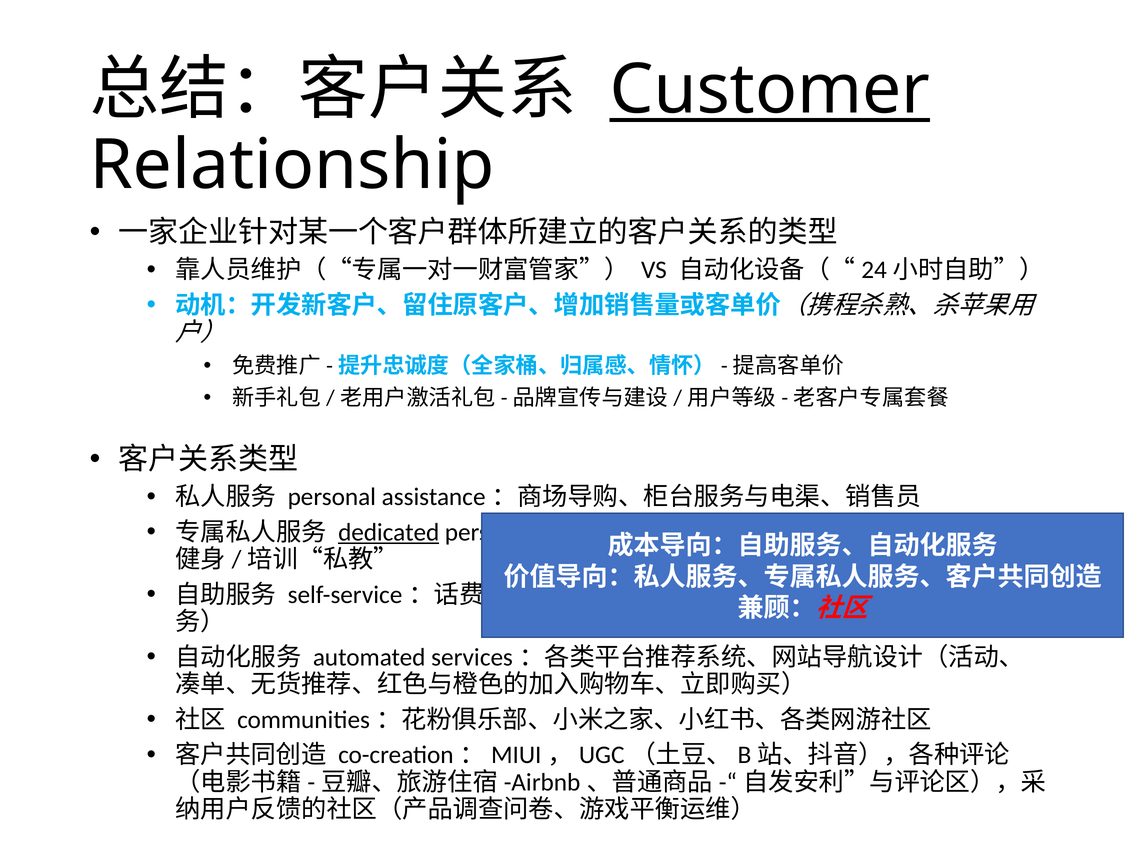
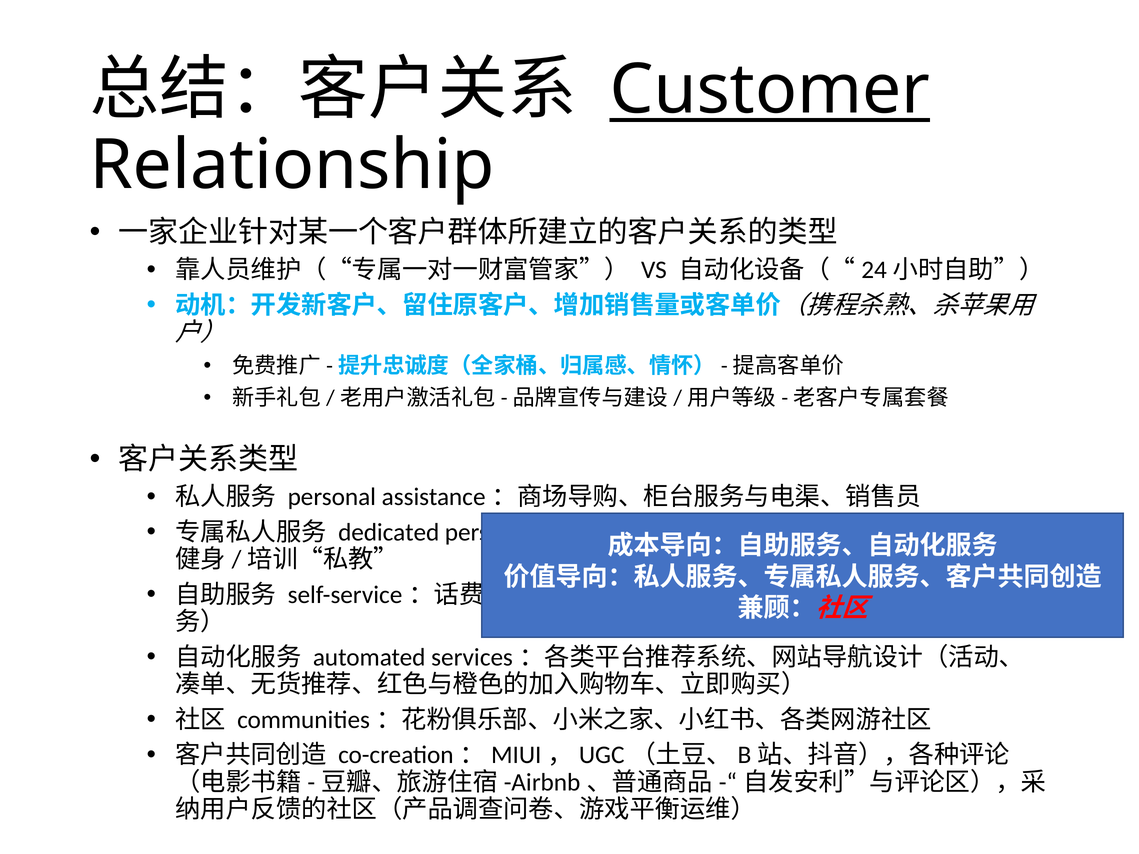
dedicated underline: present -> none (389, 533)
